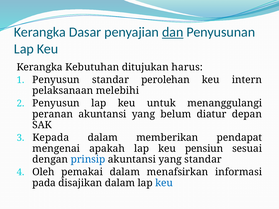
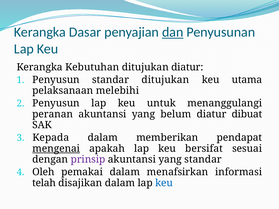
ditujukan harus: harus -> diatur (187, 67)
standar perolehan: perolehan -> ditujukan (165, 80)
intern: intern -> utama (247, 80)
depan: depan -> dibuat (247, 114)
mengenai underline: none -> present (56, 149)
pensiun: pensiun -> bersifat (204, 149)
prinsip colour: blue -> purple (88, 160)
pada: pada -> telah (44, 183)
